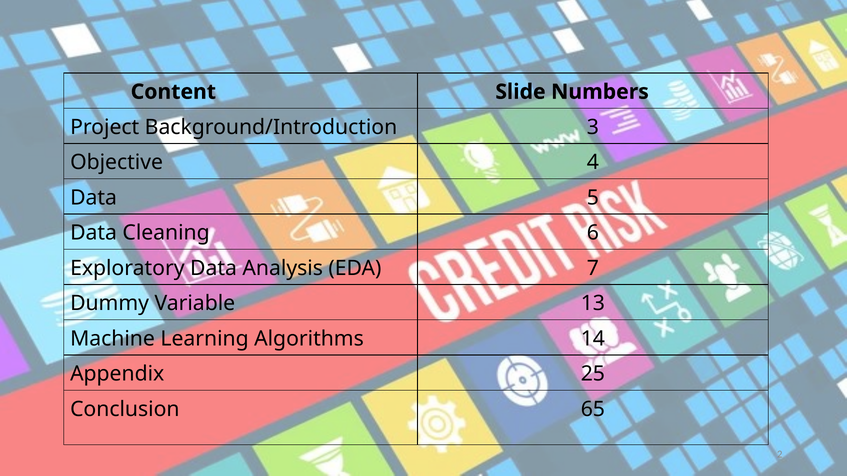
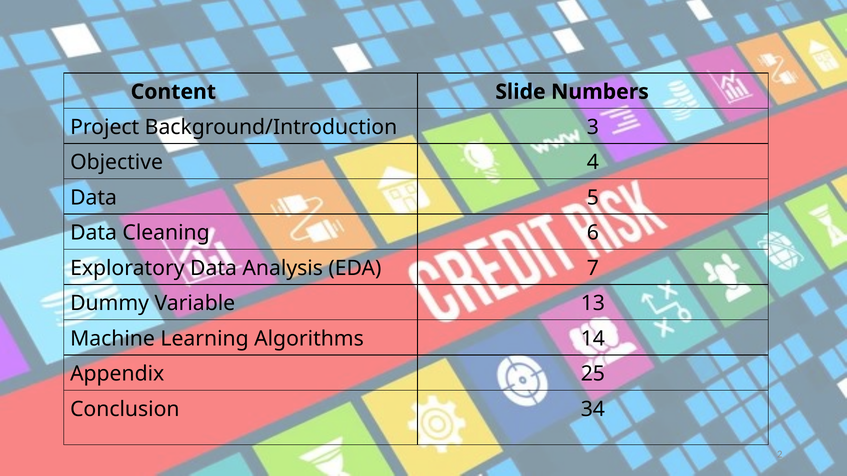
65: 65 -> 34 (593, 409)
